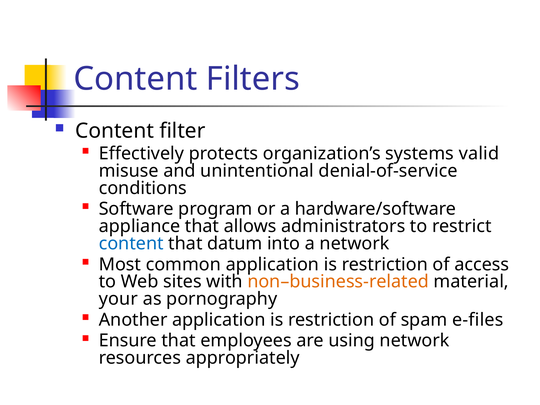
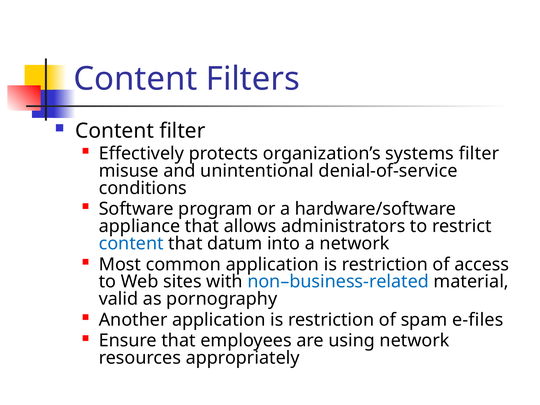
systems valid: valid -> filter (479, 154)
non–business-related colour: orange -> blue (338, 282)
your: your -> valid (119, 299)
